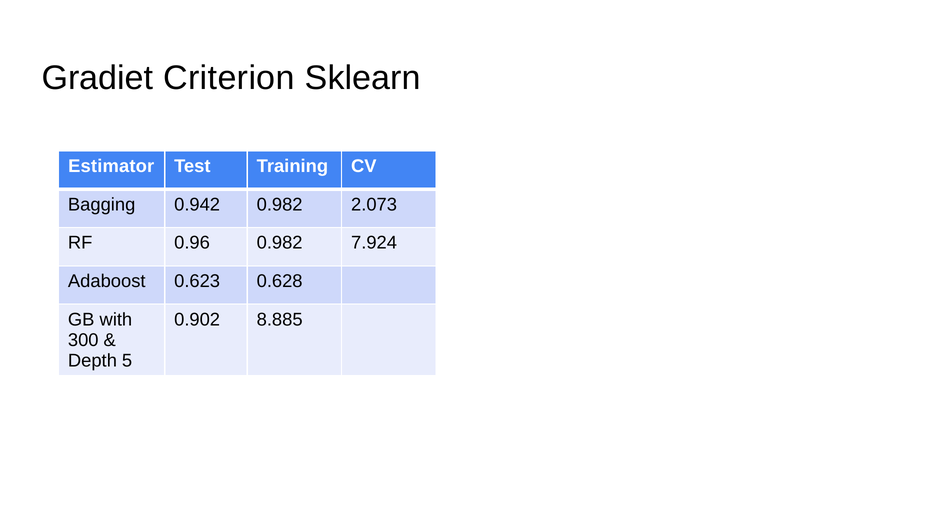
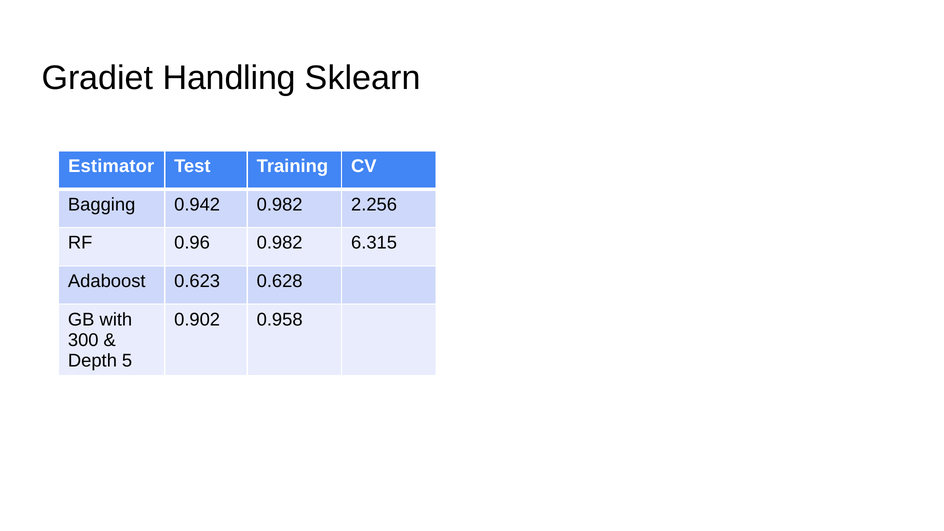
Criterion: Criterion -> Handling (229, 78)
2.073: 2.073 -> 2.256 (374, 205)
7.924: 7.924 -> 6.315 (374, 243)
8.885: 8.885 -> 0.958 (280, 319)
